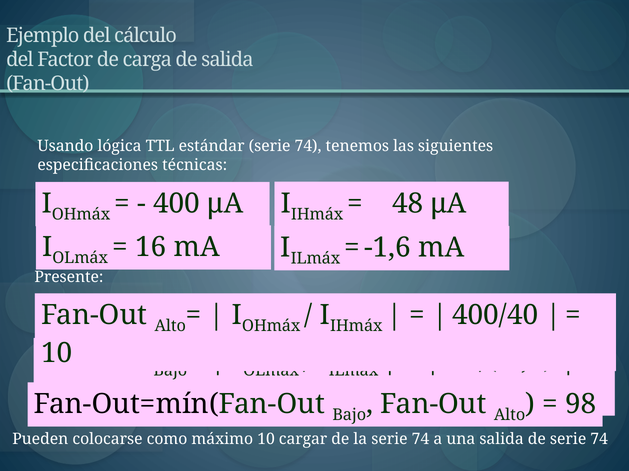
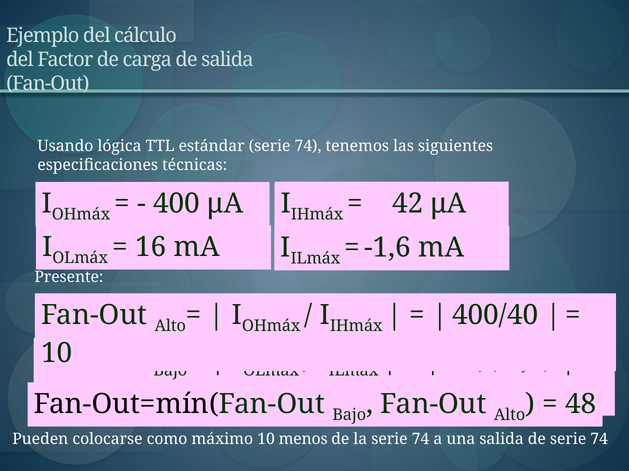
48: 48 -> 42 (408, 204)
98: 98 -> 48 (581, 405)
cargar: cargar -> menos (303, 440)
